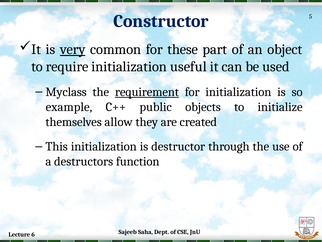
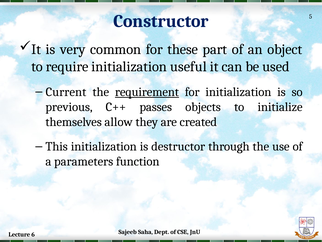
very underline: present -> none (73, 49)
Myclass: Myclass -> Current (66, 92)
example: example -> previous (69, 107)
public: public -> passes (156, 107)
destructors: destructors -> parameters (84, 161)
